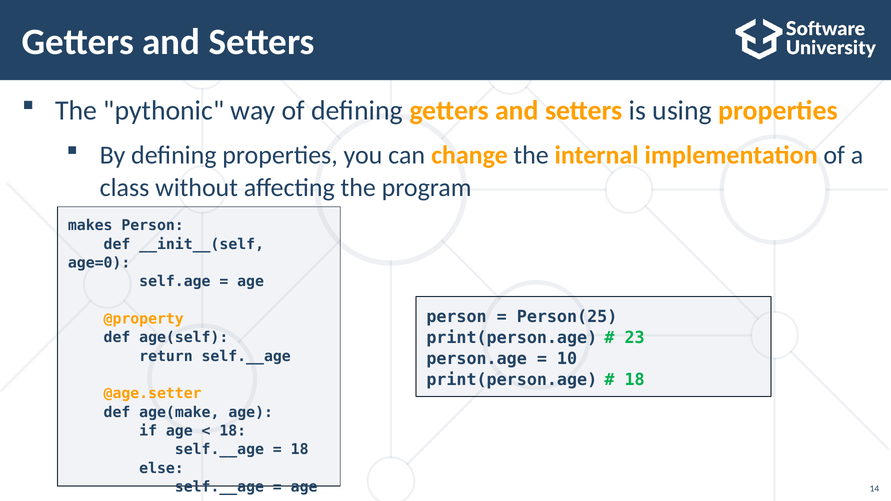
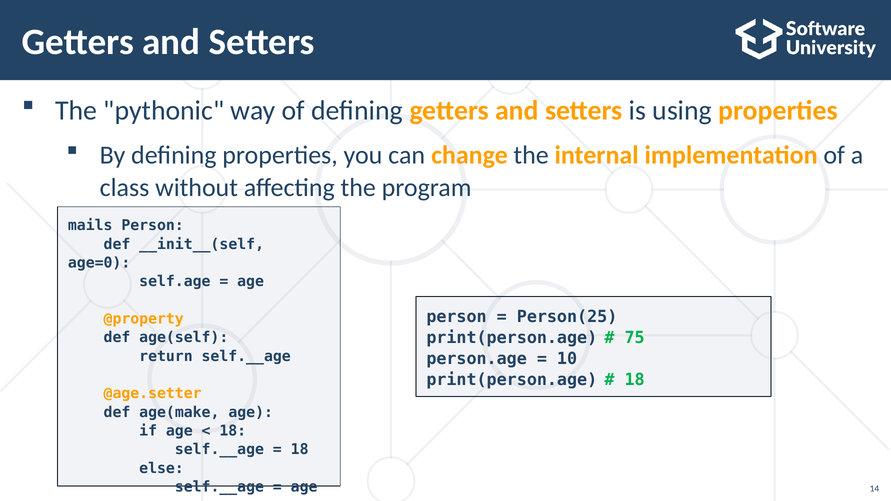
makes: makes -> mails (90, 226)
23: 23 -> 75 (635, 338)
